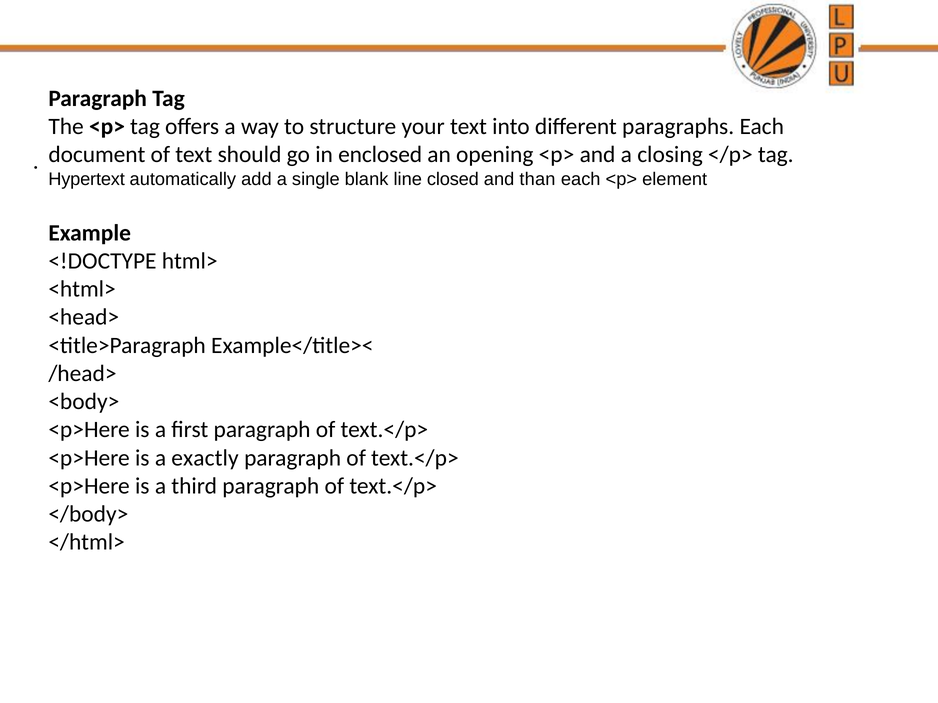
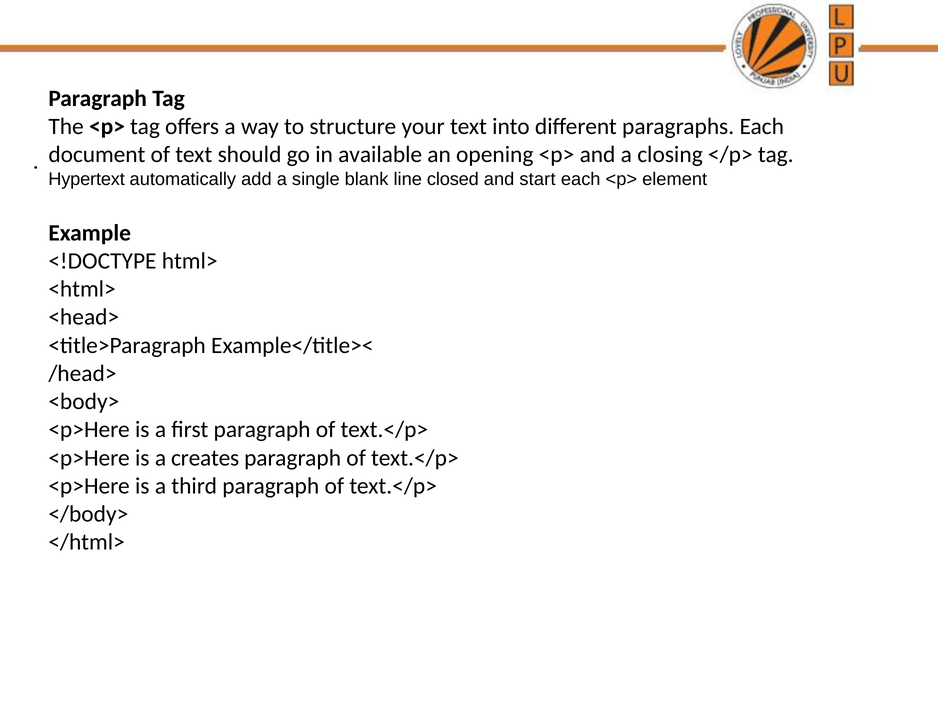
enclosed: enclosed -> available (380, 155)
than: than -> start (537, 180)
exactly: exactly -> creates (205, 458)
